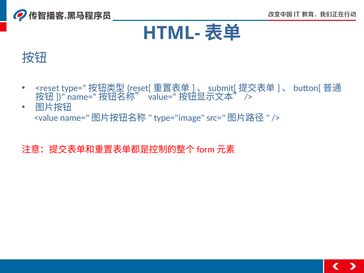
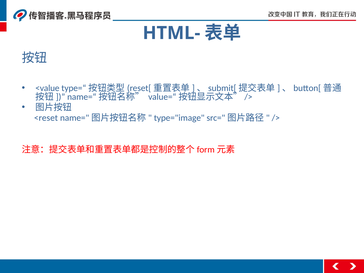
<reset: <reset -> <value (47, 88)
<value: <value -> <reset (46, 118)
